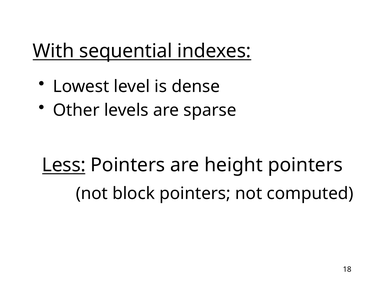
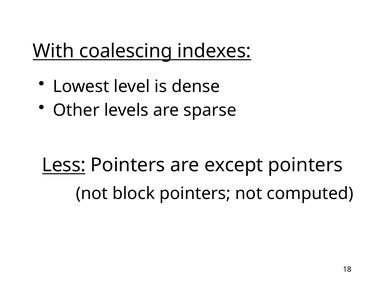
sequential: sequential -> coalescing (126, 51)
height: height -> except (234, 165)
